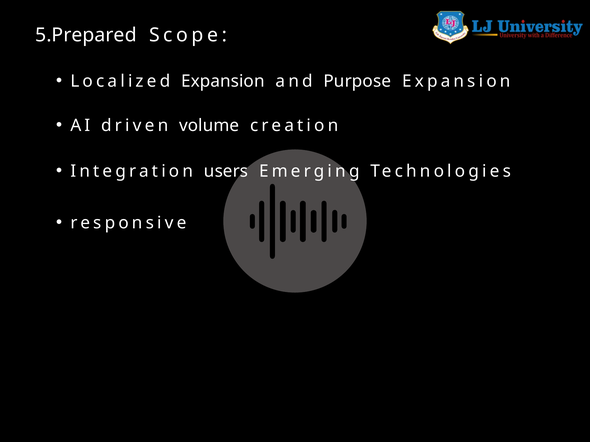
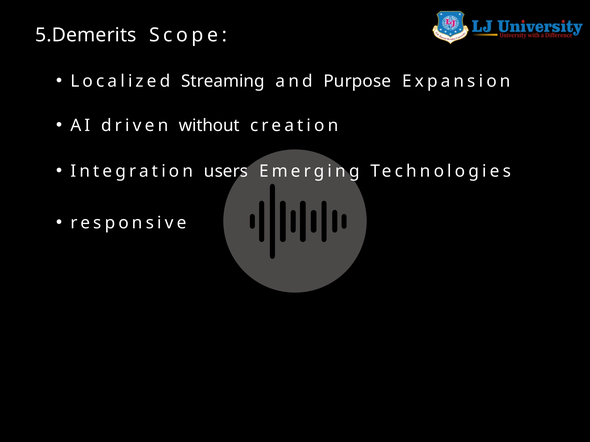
5.Prepared: 5.Prepared -> 5.Demerits (86, 35)
Localized Expansion: Expansion -> Streaming (223, 81)
volume: volume -> without (209, 126)
